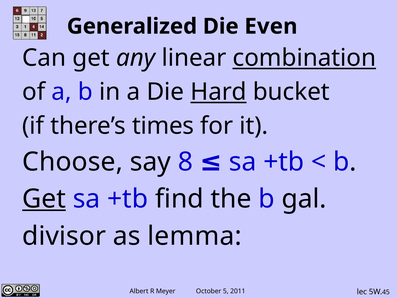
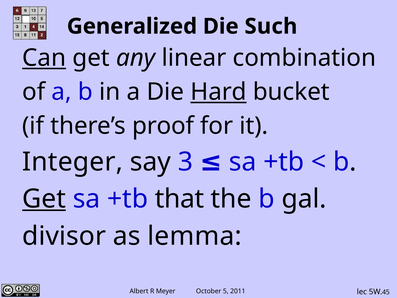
Even: Even -> Such (271, 26)
Can underline: none -> present (44, 58)
combination underline: present -> none (304, 58)
times: times -> proof (163, 126)
Choose: Choose -> Integer (73, 162)
8: 8 -> 3 (185, 162)
find: find -> that (180, 199)
